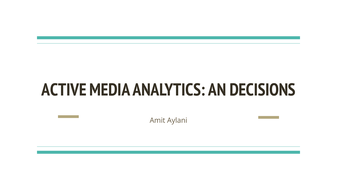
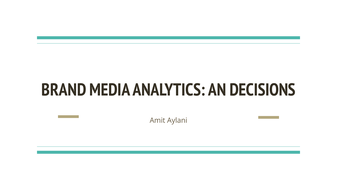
ACTIVE: ACTIVE -> BRAND (64, 90)
